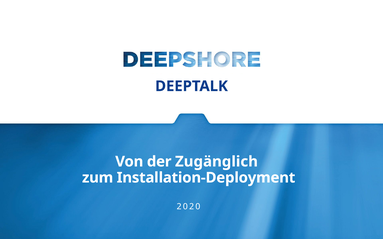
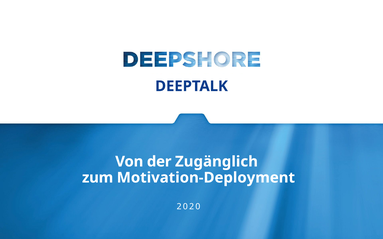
Installation-Deployment: Installation-Deployment -> Motivation-Deployment (206, 178)
